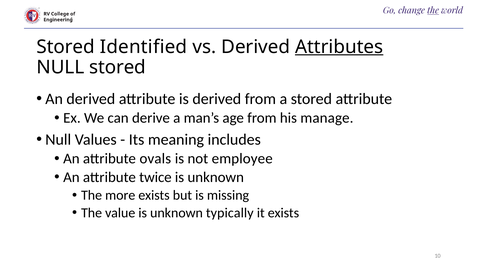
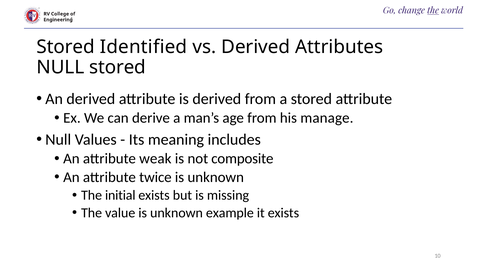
Attributes underline: present -> none (339, 47)
ovals: ovals -> weak (155, 159)
employee: employee -> composite (242, 159)
more: more -> initial (120, 196)
typically: typically -> example (230, 213)
